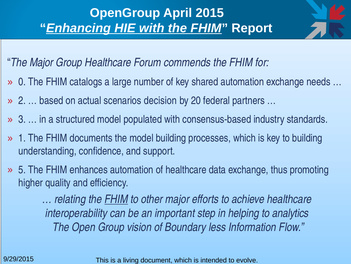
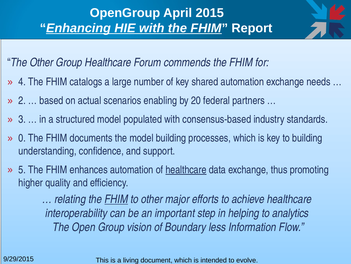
The Major: Major -> Other (42, 62)
0: 0 -> 4 (22, 82)
decision: decision -> enabling (160, 100)
1: 1 -> 0 (22, 138)
healthcare underline: none -> present (186, 169)
